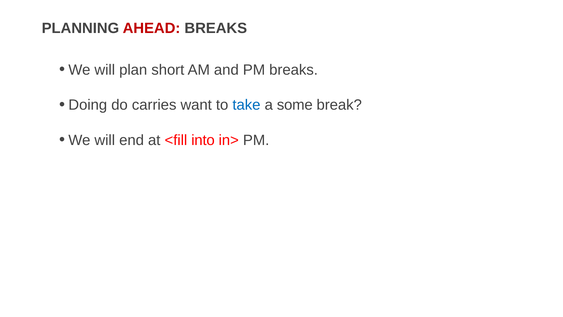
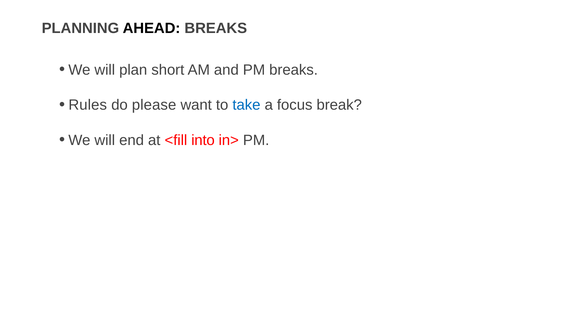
AHEAD colour: red -> black (152, 28)
Doing: Doing -> Rules (88, 105)
carries: carries -> please (154, 105)
some: some -> focus (295, 105)
